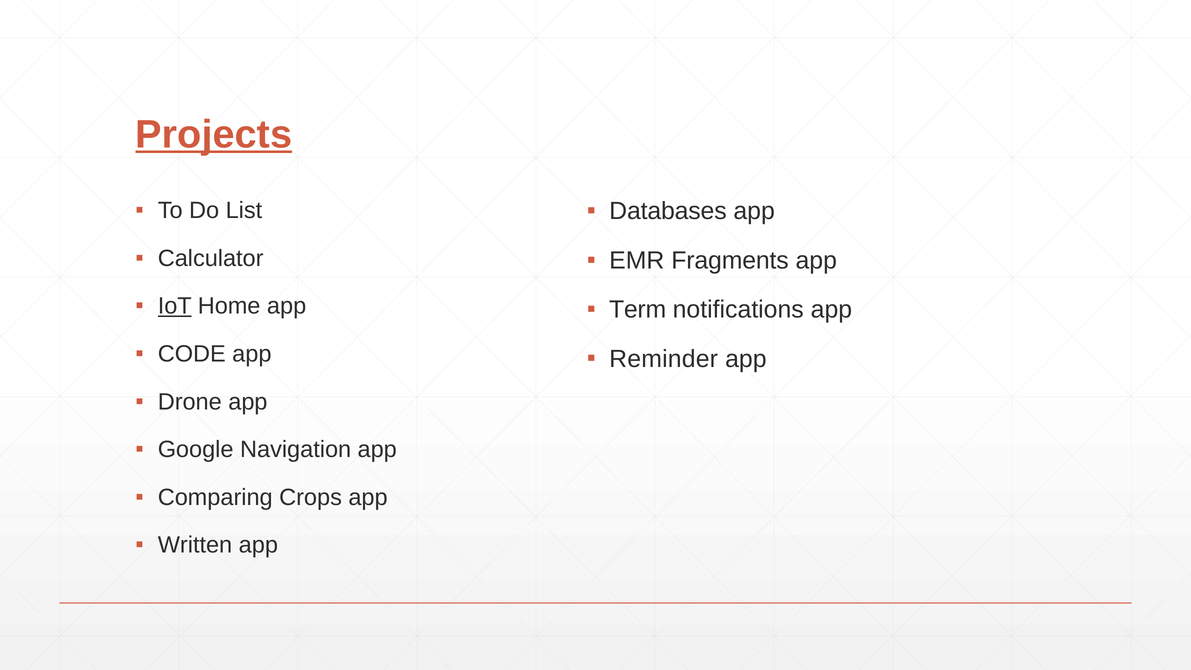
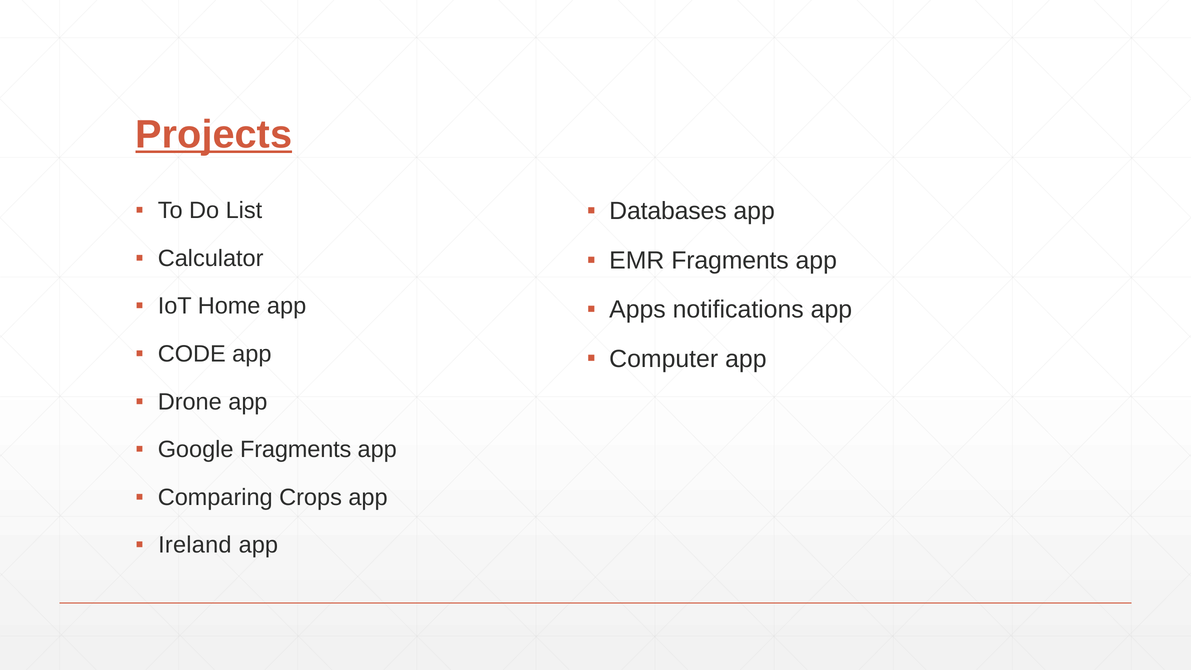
IoT underline: present -> none (175, 306)
Term: Term -> Apps (637, 310)
Reminder: Reminder -> Computer (664, 359)
Google Navigation: Navigation -> Fragments (296, 450)
Written: Written -> Ireland (195, 545)
